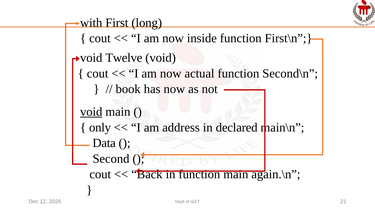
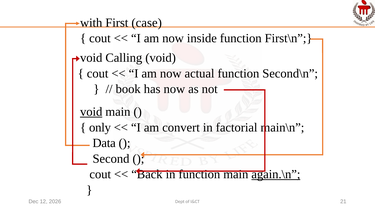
long: long -> case (147, 23)
Twelve: Twelve -> Calling (124, 58)
address: address -> convert (181, 127)
declared: declared -> factorial (237, 127)
again.\n underline: none -> present (276, 174)
